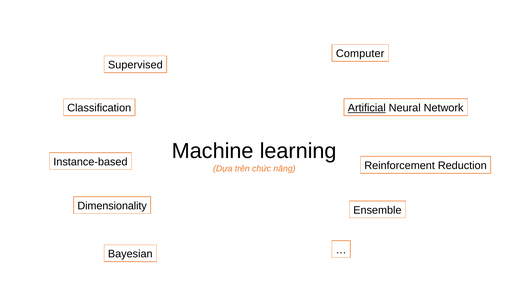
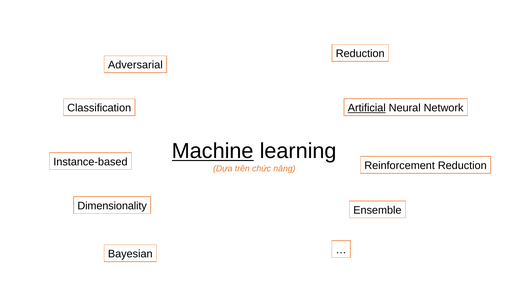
Computer: Computer -> Reduction (360, 54)
Supervised: Supervised -> Adversarial (135, 65)
Machine underline: none -> present (213, 151)
